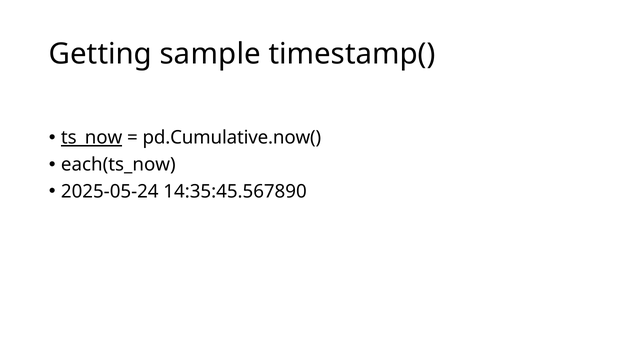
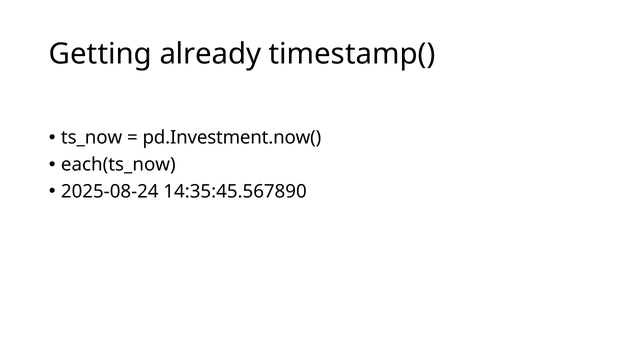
sample: sample -> already (210, 54)
ts_now underline: present -> none (92, 138)
pd.Cumulative.now(: pd.Cumulative.now( -> pd.Investment.now( (232, 138)
2025-05-24: 2025-05-24 -> 2025-08-24 (110, 192)
